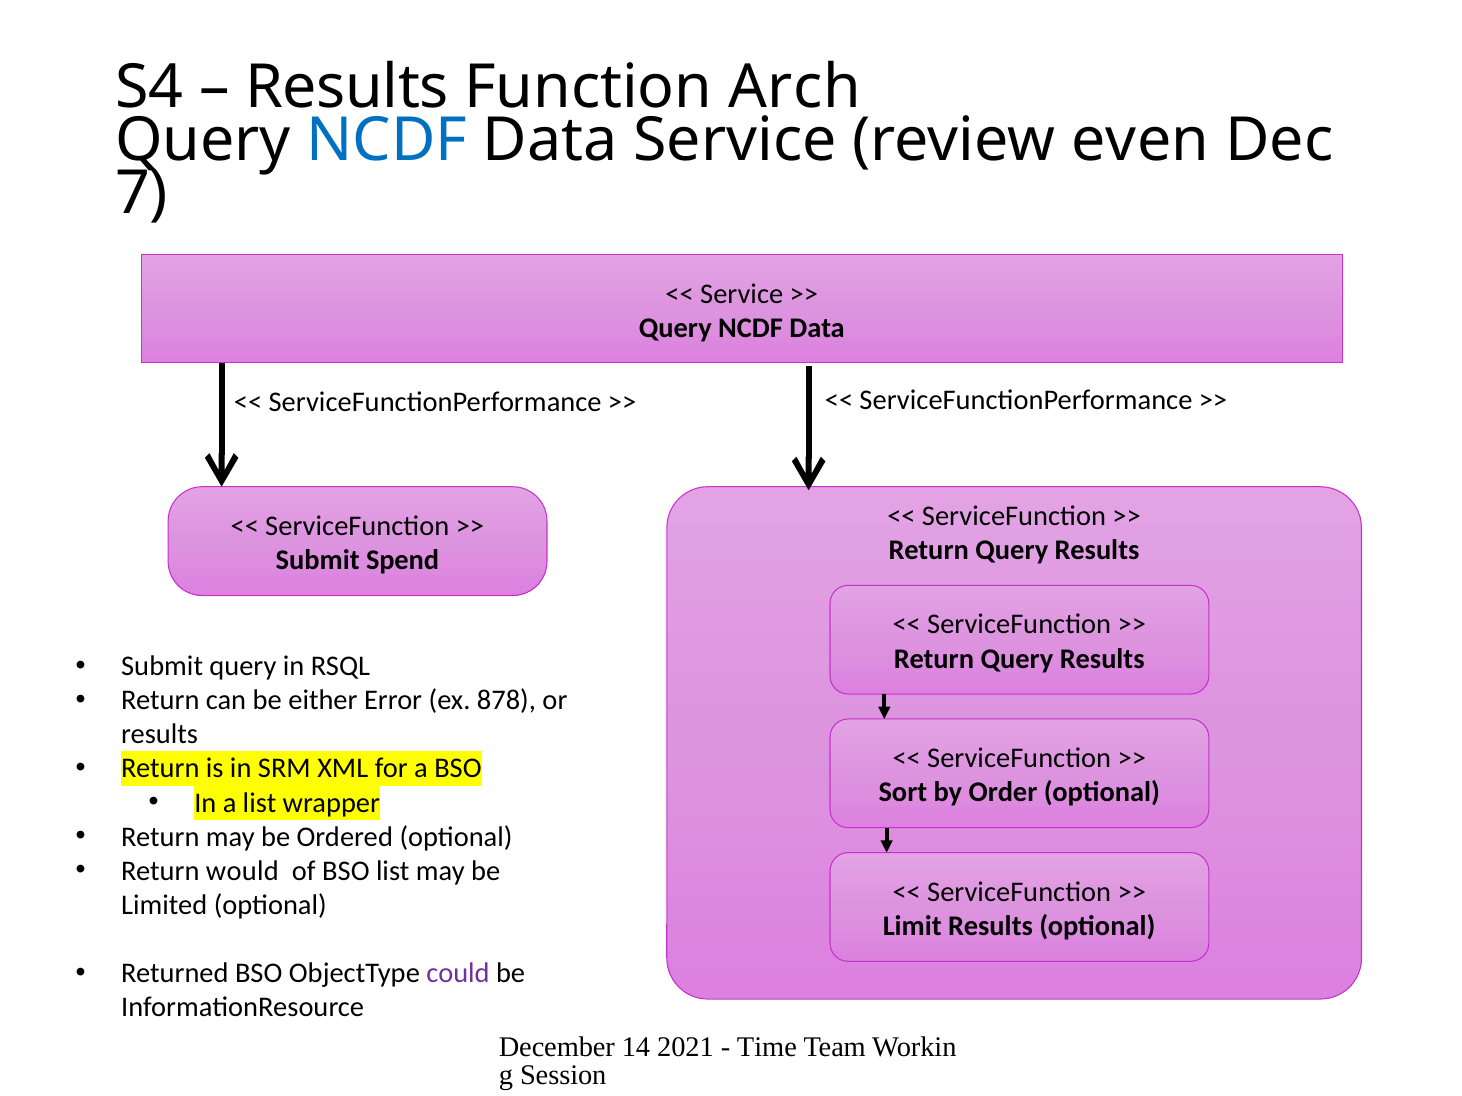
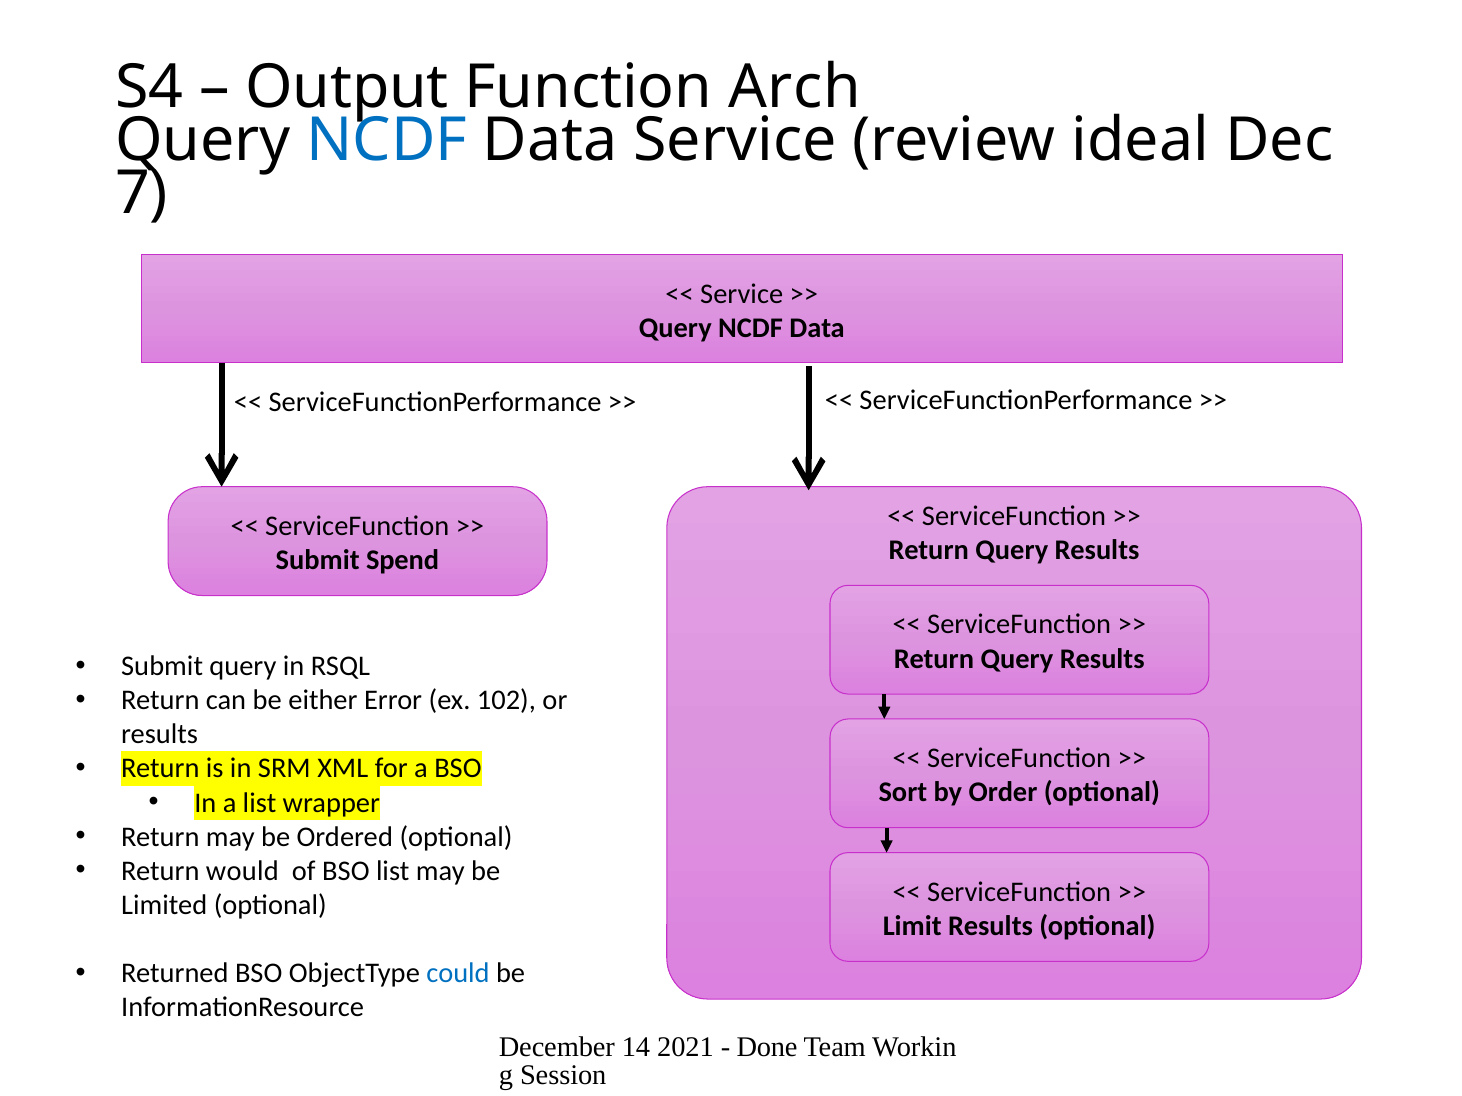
Results: Results -> Output (347, 88)
even: even -> ideal (1140, 140)
878: 878 -> 102 (506, 701)
could colour: purple -> blue (458, 974)
Time: Time -> Done (767, 1047)
